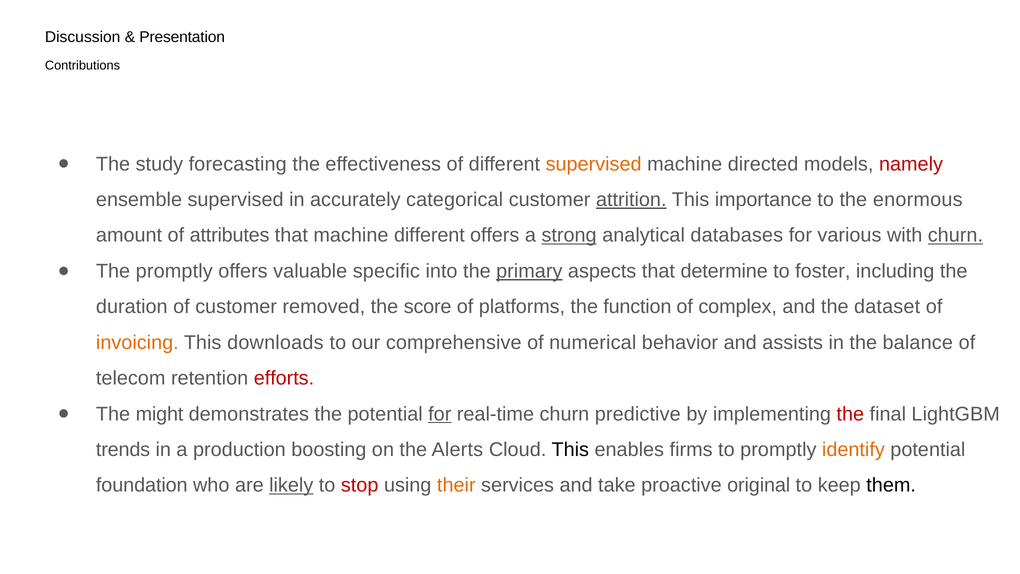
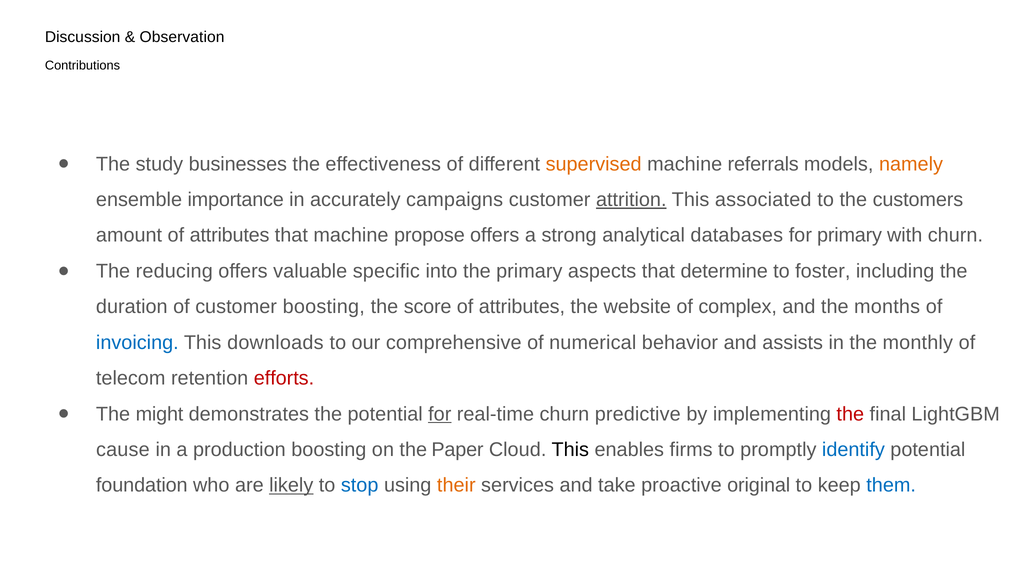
Presentation: Presentation -> Observation (182, 37)
forecasting: forecasting -> businesses (238, 164)
directed: directed -> referrals (763, 164)
namely colour: red -> orange (911, 164)
ensemble supervised: supervised -> importance (236, 200)
categorical: categorical -> campaigns (455, 200)
importance: importance -> associated (763, 200)
enormous: enormous -> customers (918, 200)
machine different: different -> propose (429, 235)
strong underline: present -> none (569, 235)
for various: various -> primary (850, 235)
churn underline: present -> none (955, 235)
The promptly: promptly -> reducing (174, 271)
primary underline: present -> none (529, 271)
customer removed: removed -> boosting (324, 307)
platforms: platforms -> attributes (522, 307)
function: function -> website (637, 307)
dataset: dataset -> months (887, 307)
invoicing colour: orange -> blue (137, 342)
balance: balance -> monthly (918, 342)
trends: trends -> cause (123, 450)
Alerts: Alerts -> Paper (458, 450)
identify colour: orange -> blue (853, 450)
stop colour: red -> blue (360, 485)
them colour: black -> blue (891, 485)
